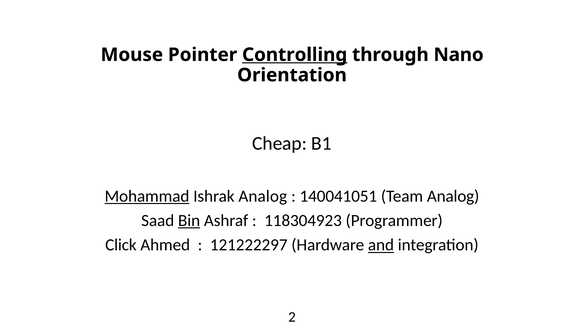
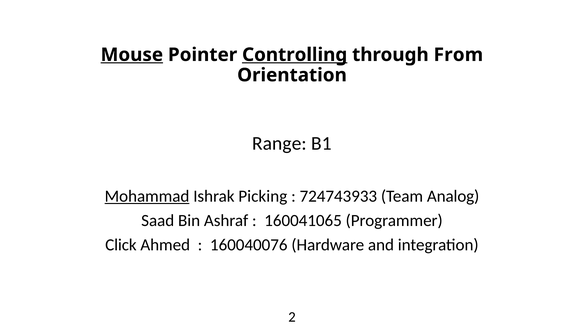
Mouse underline: none -> present (132, 55)
Nano: Nano -> From (458, 55)
Cheap: Cheap -> Range (279, 144)
Ishrak Analog: Analog -> Picking (263, 197)
140041051: 140041051 -> 724743933 (338, 197)
Bin underline: present -> none (189, 221)
118304923: 118304923 -> 160041065 (303, 221)
121222297: 121222297 -> 160040076 (249, 245)
and underline: present -> none (381, 245)
